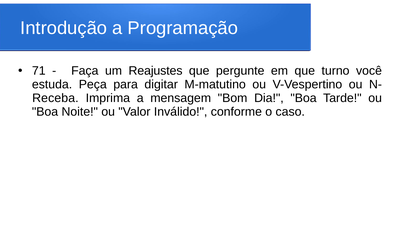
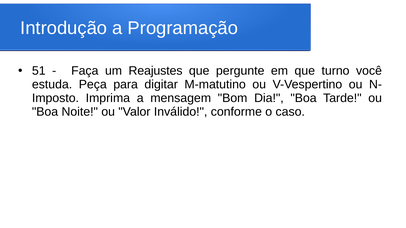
71: 71 -> 51 (39, 71)
Receba: Receba -> Imposto (55, 98)
